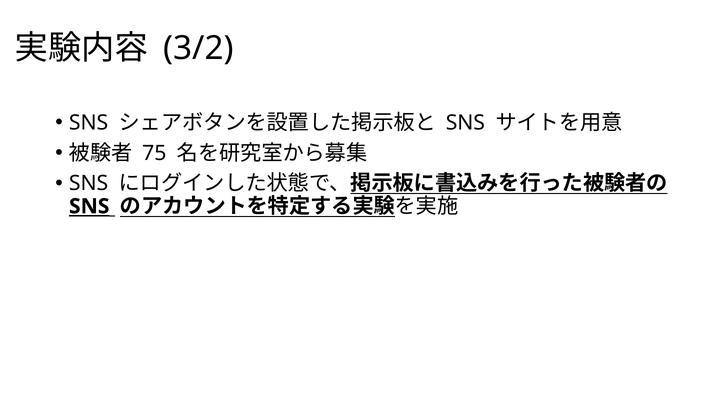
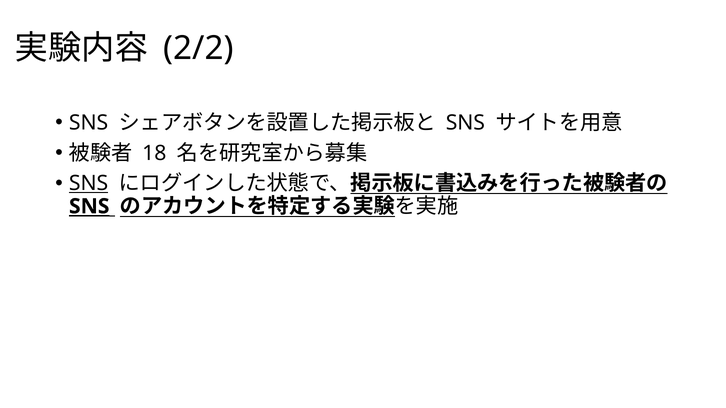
3/2: 3/2 -> 2/2 (199, 48)
75: 75 -> 18 (154, 153)
SNS underline: none -> present (89, 184)
